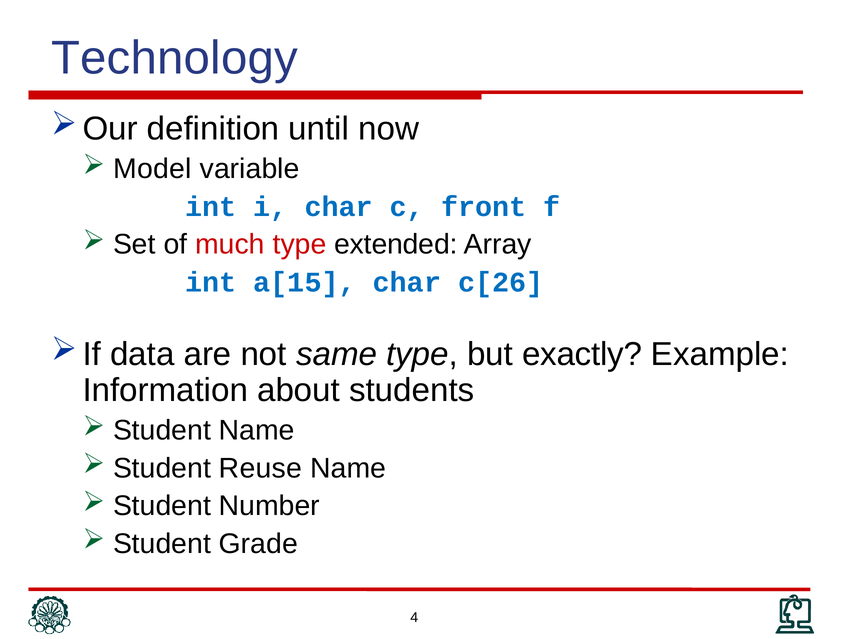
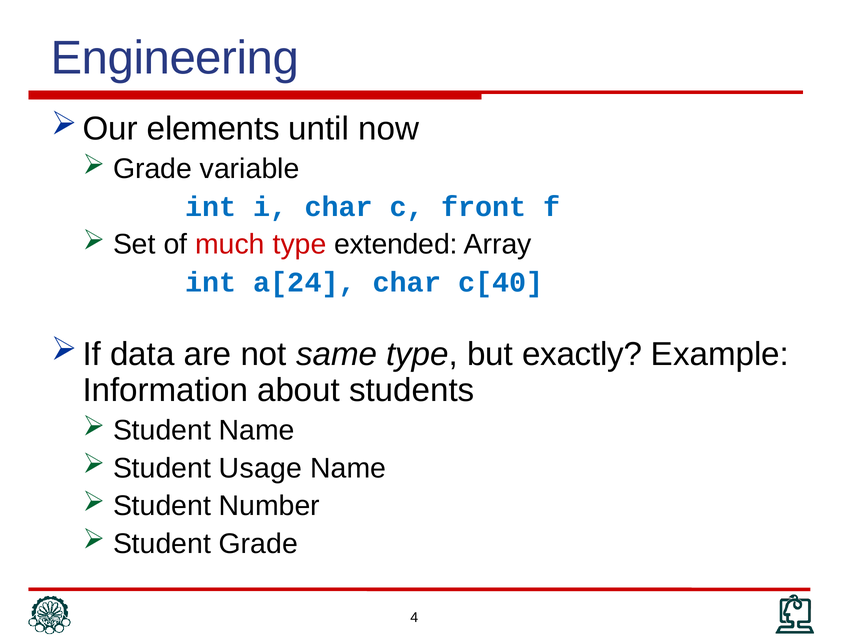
Technology: Technology -> Engineering (175, 58)
definition: definition -> elements (213, 129)
Model: Model -> Grade (153, 169)
a[15: a[15 -> a[24 (305, 283)
c[26: c[26 -> c[40 (501, 283)
Reuse: Reuse -> Usage (261, 469)
